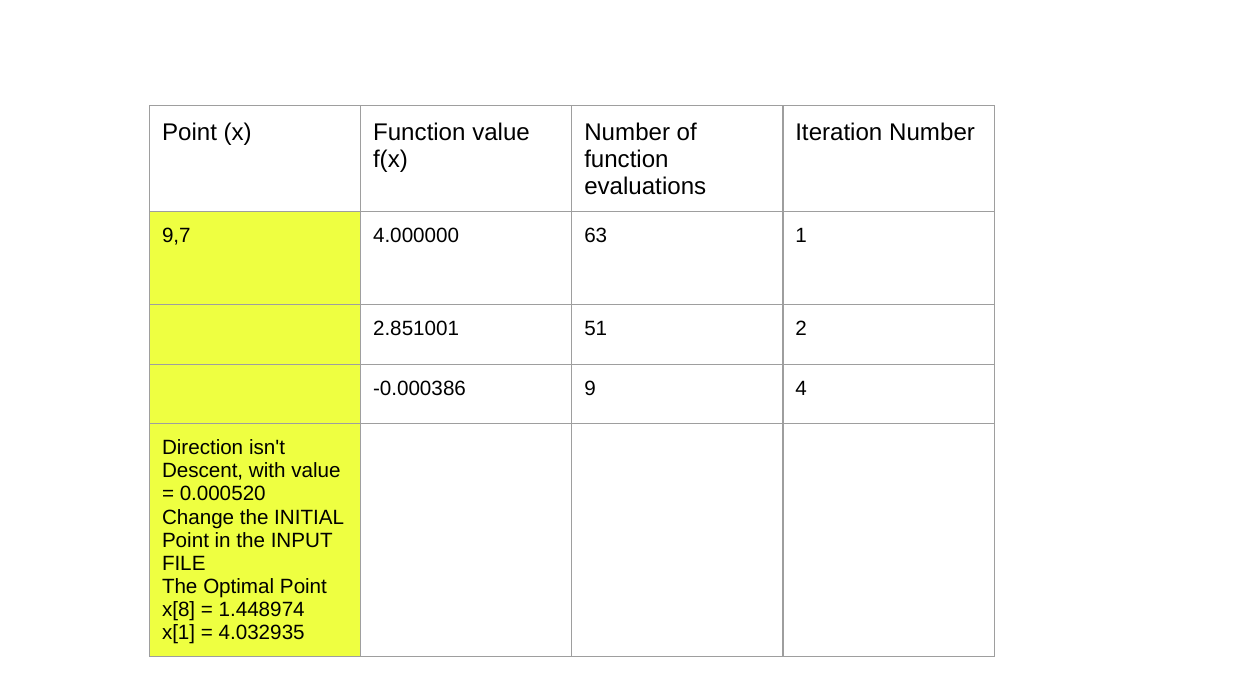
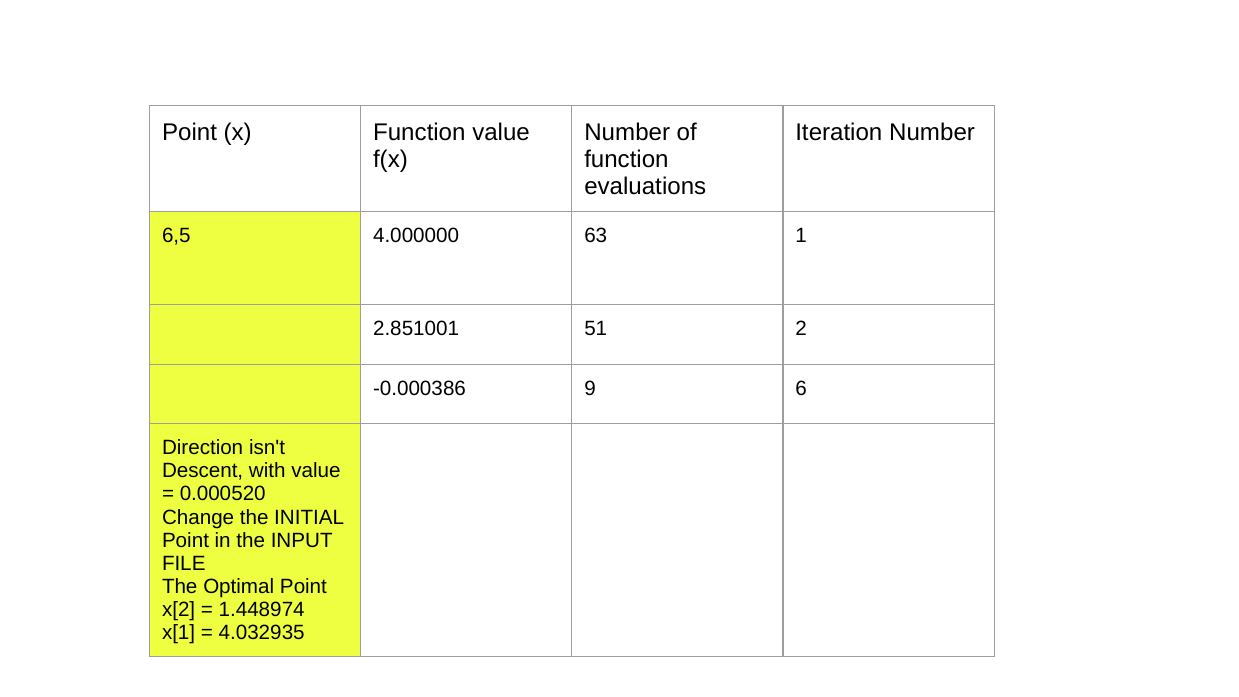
9,7: 9,7 -> 6,5 (176, 236)
4: 4 -> 6 (801, 388)
x[8: x[8 -> x[2 (179, 610)
